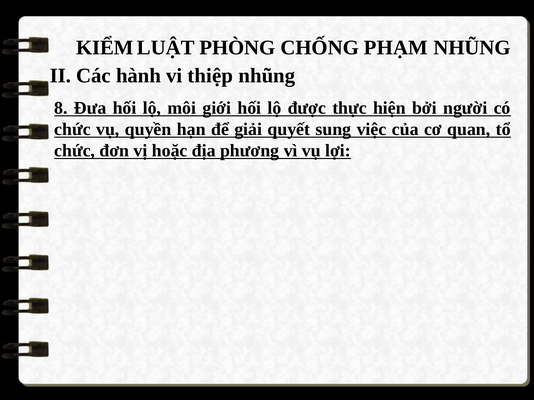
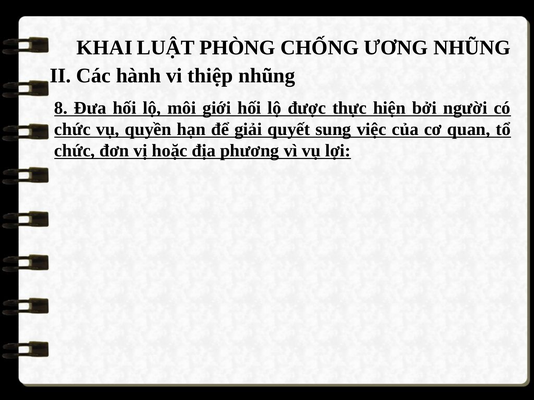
KIỂM: KIỂM -> KHAI (105, 48)
PHẠM: PHẠM -> ƯƠNG (396, 48)
